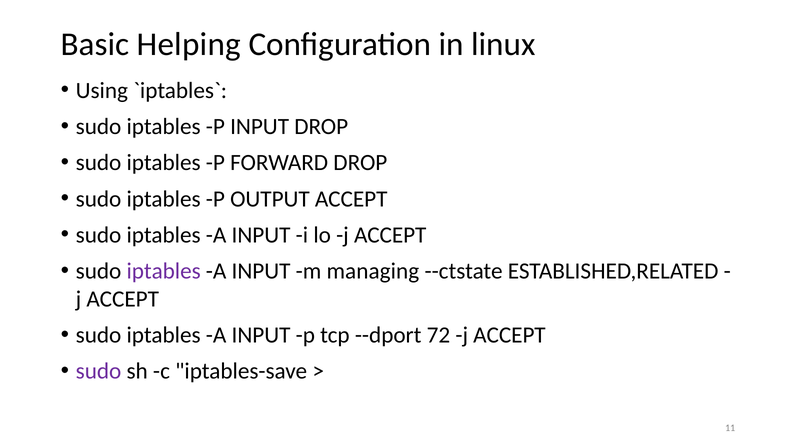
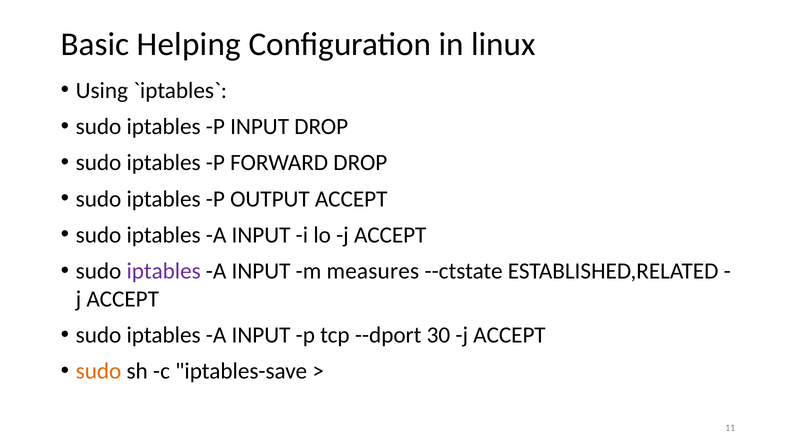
managing: managing -> measures (373, 271)
72: 72 -> 30 (438, 335)
sudo colour: purple -> orange (99, 371)
